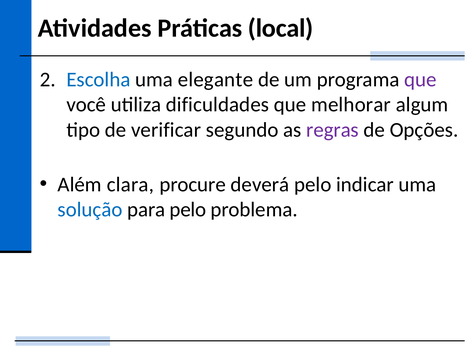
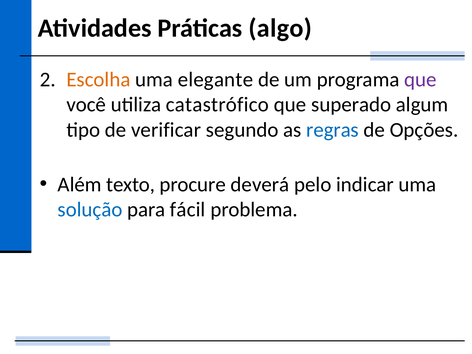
local: local -> algo (280, 28)
Escolha colour: blue -> orange (98, 80)
dificuldades: dificuldades -> catastrófico (217, 105)
melhorar: melhorar -> superado (351, 105)
regras colour: purple -> blue (333, 130)
clara: clara -> texto (131, 184)
para pelo: pelo -> fácil (188, 210)
